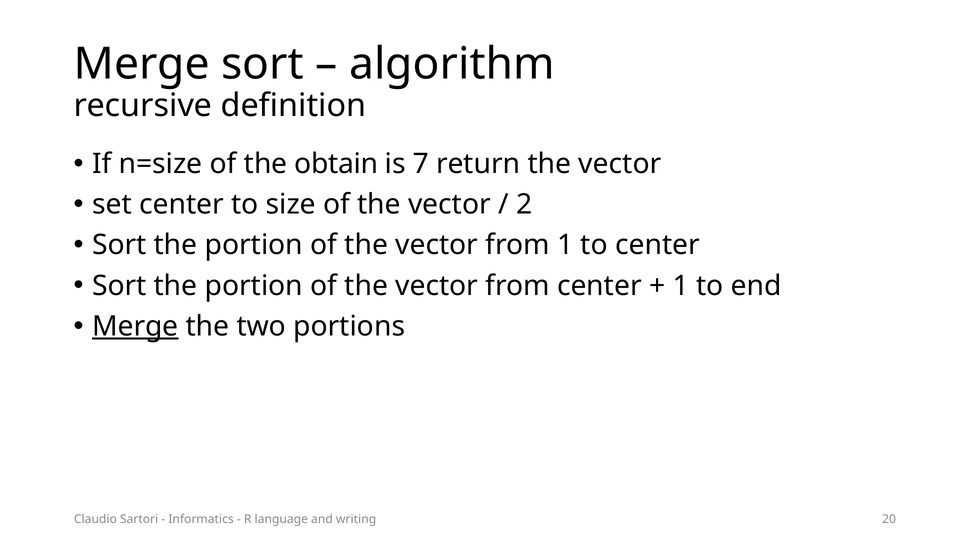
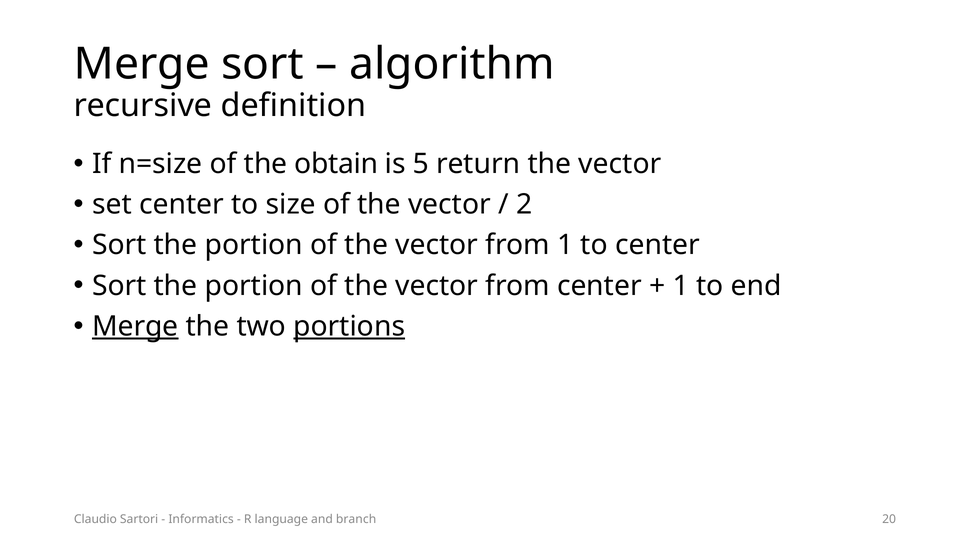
7: 7 -> 5 (421, 164)
portions underline: none -> present (349, 327)
writing: writing -> branch (356, 520)
